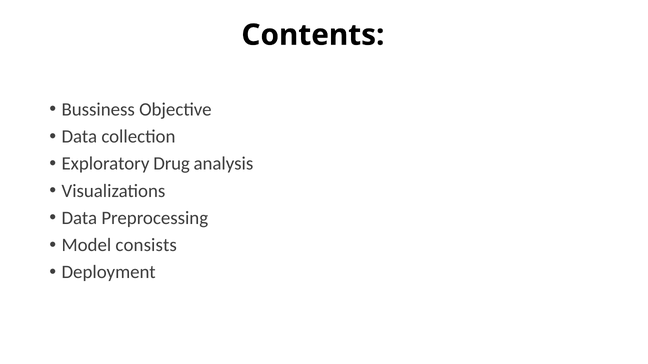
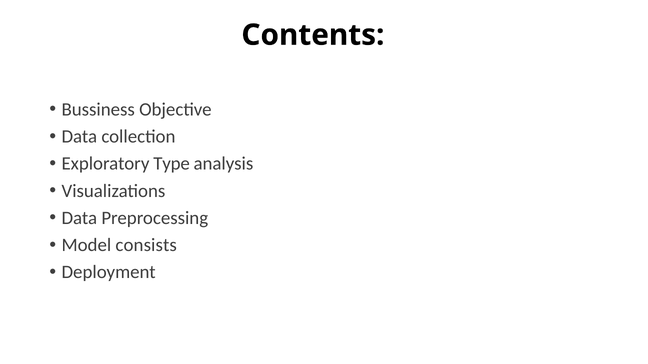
Drug: Drug -> Type (172, 164)
